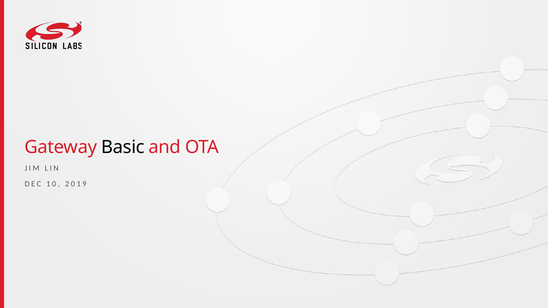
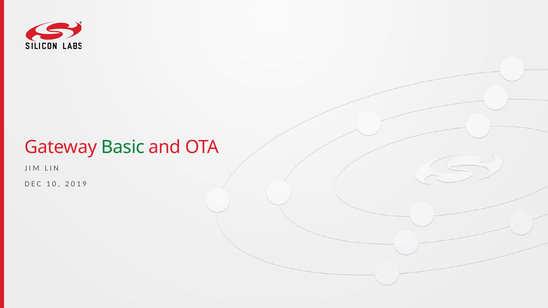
Basic colour: black -> green (123, 147)
